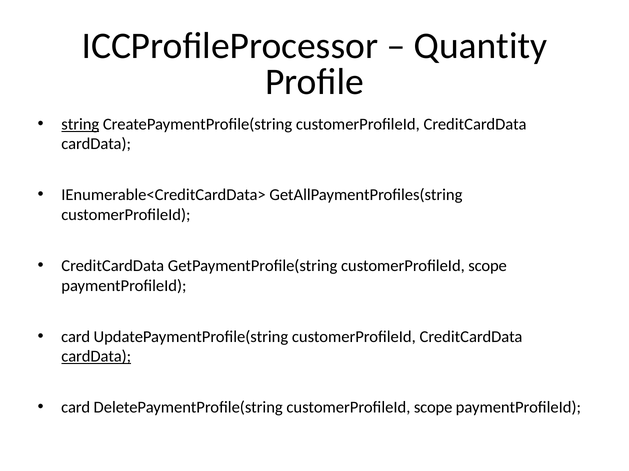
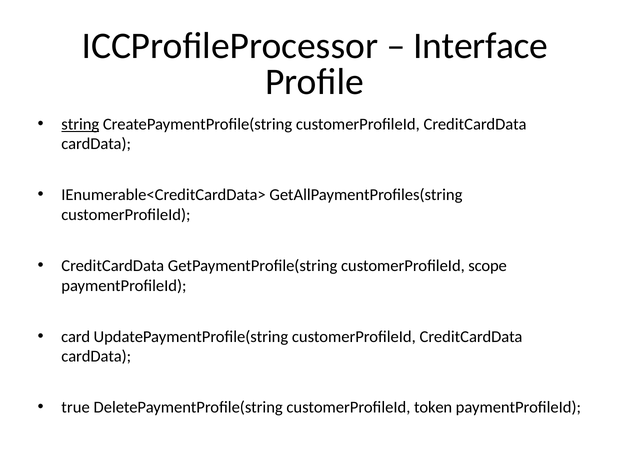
Quantity: Quantity -> Interface (481, 46)
cardData underline: present -> none (96, 357)
card: card -> true (76, 408)
DeletePaymentProfile(string customerProfileId scope: scope -> token (433, 408)
